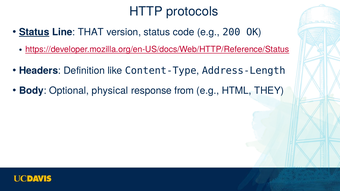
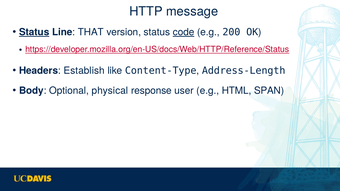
protocols: protocols -> message (192, 11)
code underline: none -> present (184, 32)
Definition: Definition -> Establish (84, 71)
from: from -> user (184, 91)
THEY: THEY -> SPAN (269, 91)
